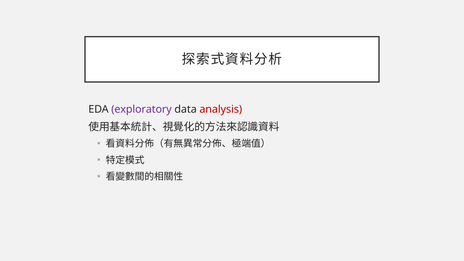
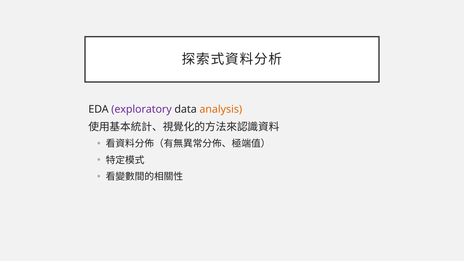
analysis colour: red -> orange (221, 109)
